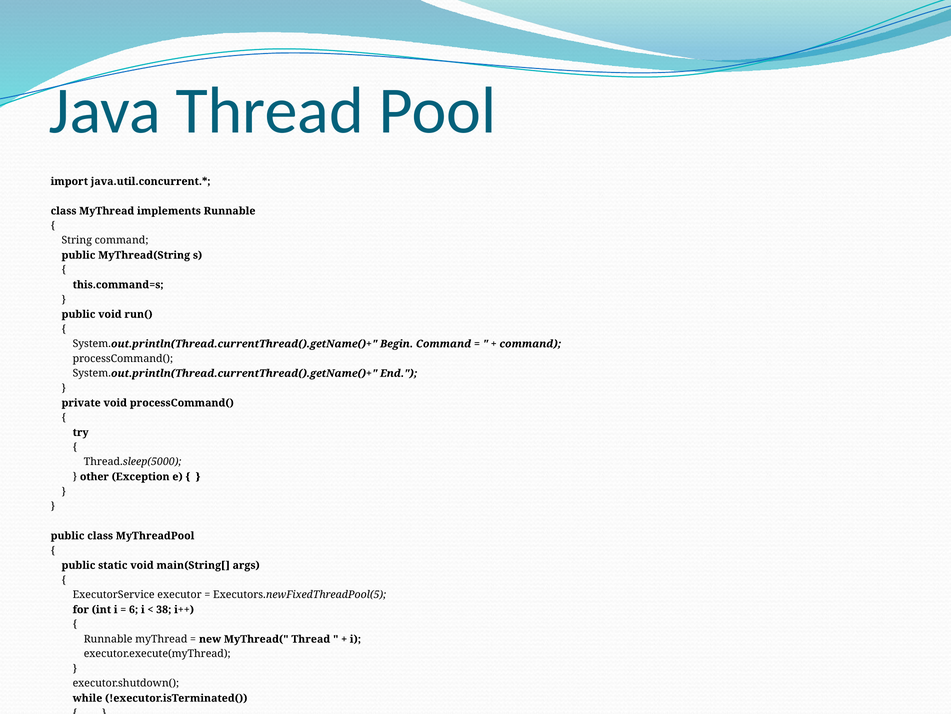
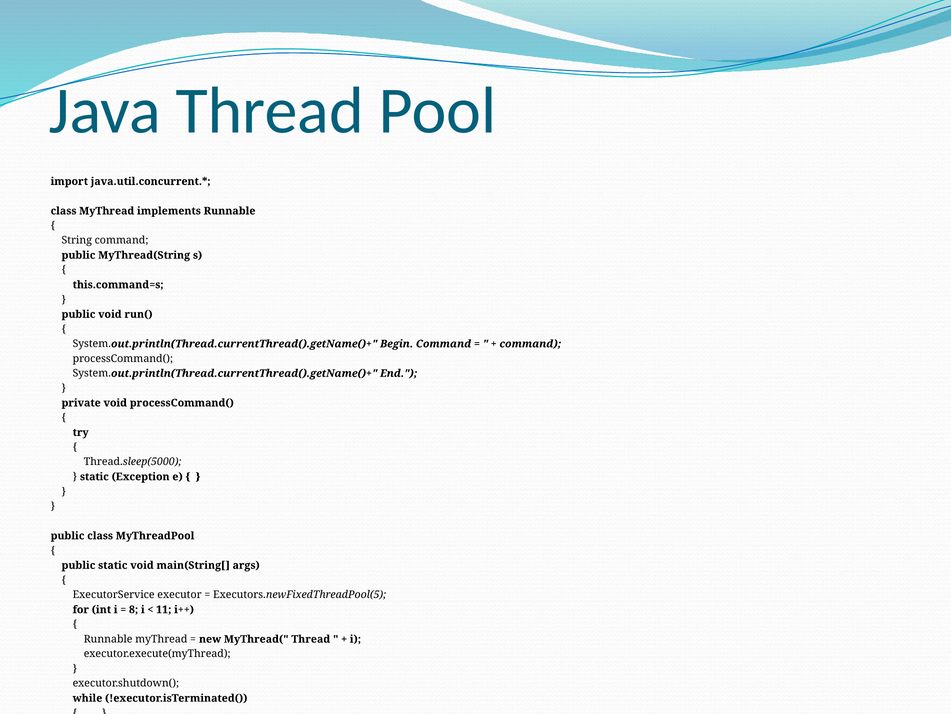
other: other -> static (94, 476)
6: 6 -> 8 (134, 609)
38: 38 -> 11 (164, 609)
